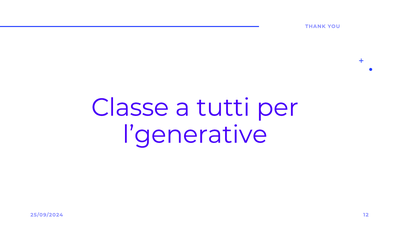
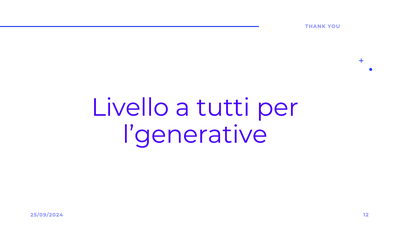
Classe: Classe -> Livello (130, 107)
